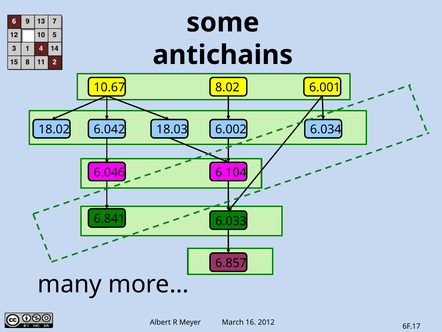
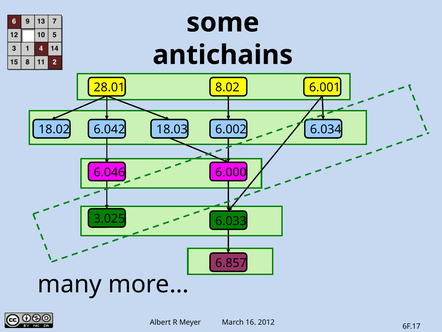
10.67: 10.67 -> 28.01 (109, 87)
6.104: 6.104 -> 6.000 (231, 172)
6.841: 6.841 -> 3.025 (109, 218)
